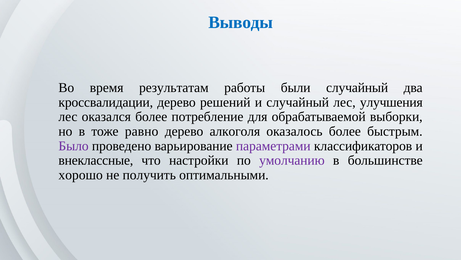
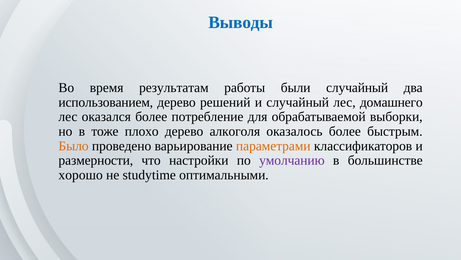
кроссвалидации: кроссвалидации -> использованием (106, 102)
улучшения: улучшения -> домашнего (391, 102)
равно: равно -> плохо (142, 131)
Было colour: purple -> orange (74, 146)
параметрами colour: purple -> orange (273, 146)
внеклассные: внеклассные -> размерности (96, 160)
получить: получить -> studytime (149, 175)
